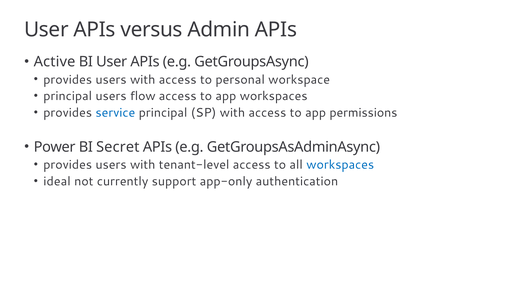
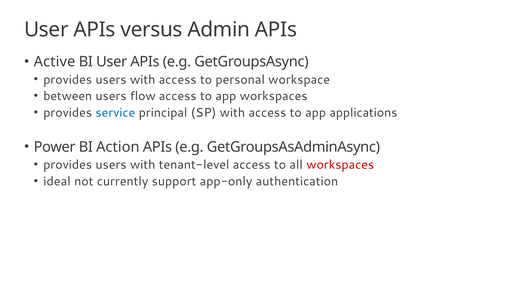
principal: principal -> between (68, 96)
permissions: permissions -> applications (363, 113)
Secret: Secret -> Action (118, 147)
workspaces colour: blue -> red (340, 165)
